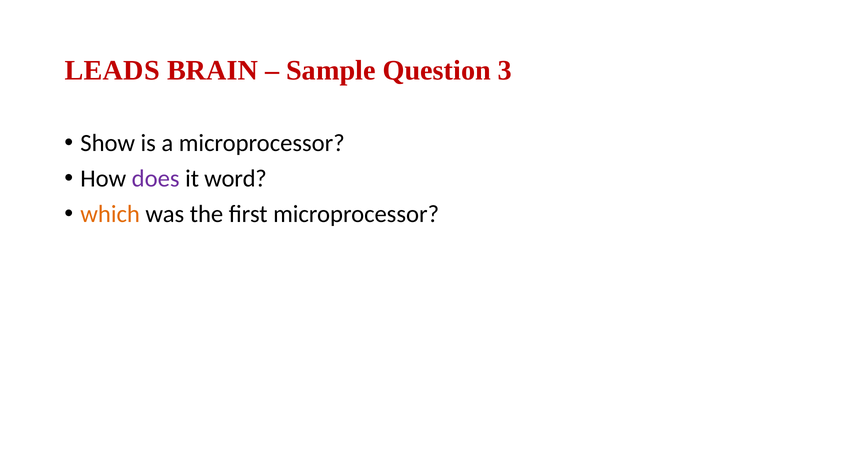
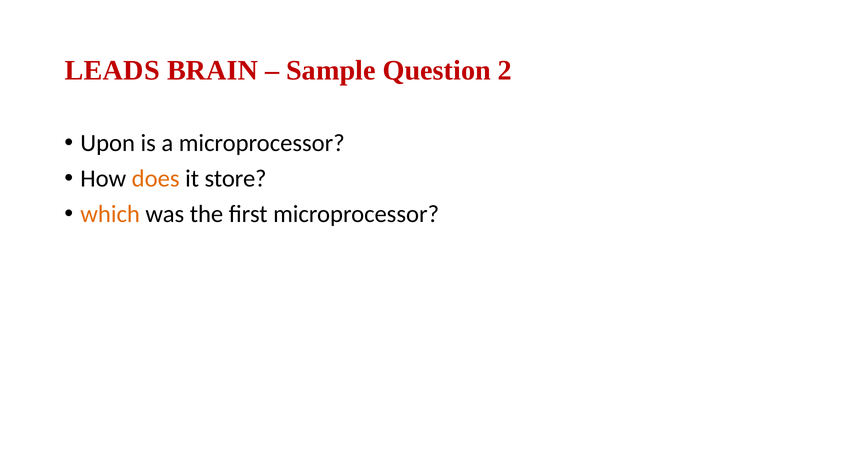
3: 3 -> 2 (505, 70)
Show: Show -> Upon (108, 143)
does colour: purple -> orange (156, 179)
word: word -> store (235, 179)
